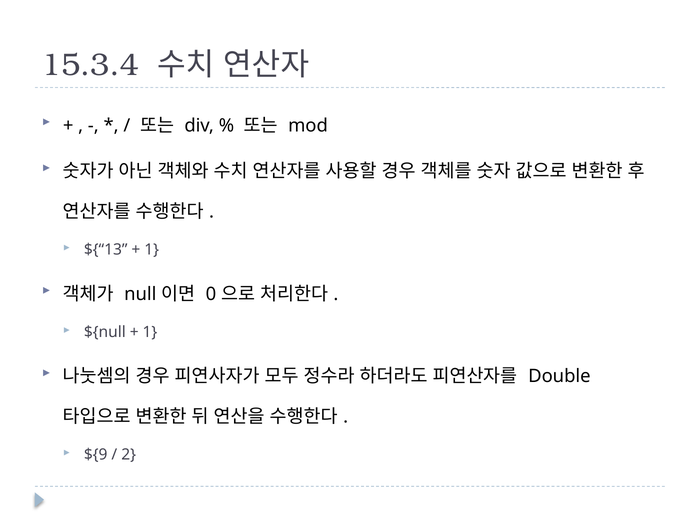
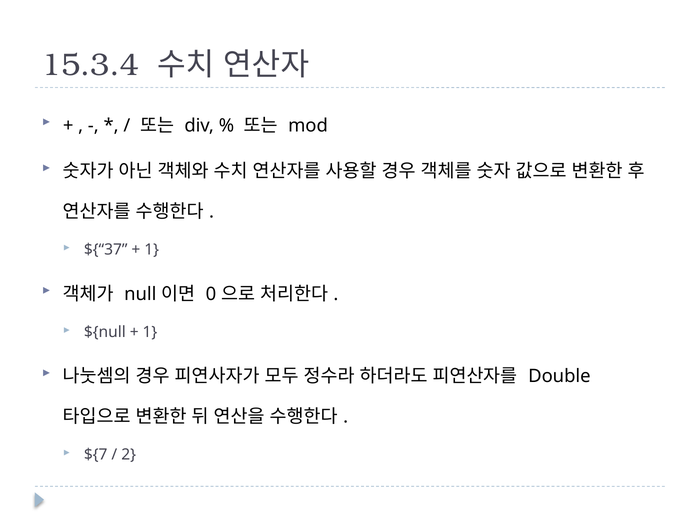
${“13: ${“13 -> ${“37 (106, 250)
${9: ${9 -> ${7 (96, 455)
